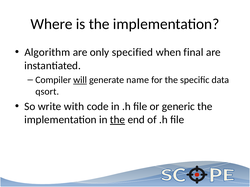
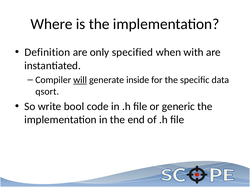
Algorithm: Algorithm -> Definition (47, 52)
final: final -> with (194, 52)
name: name -> inside (138, 80)
with: with -> bool (74, 107)
the underline: present -> none (118, 120)
